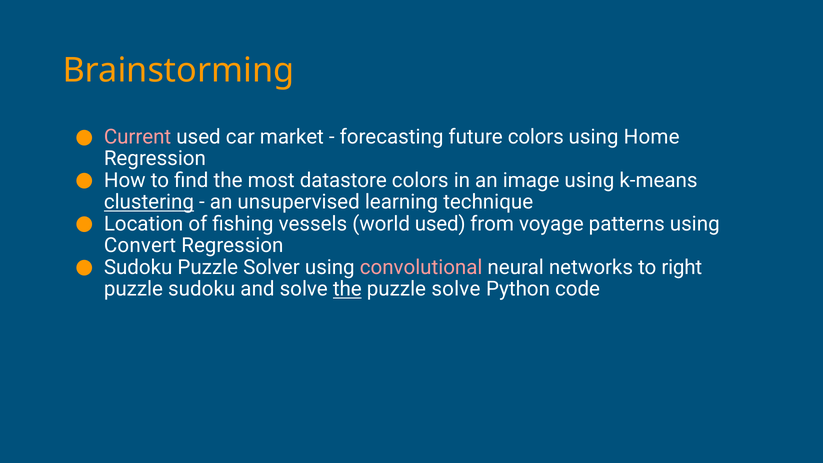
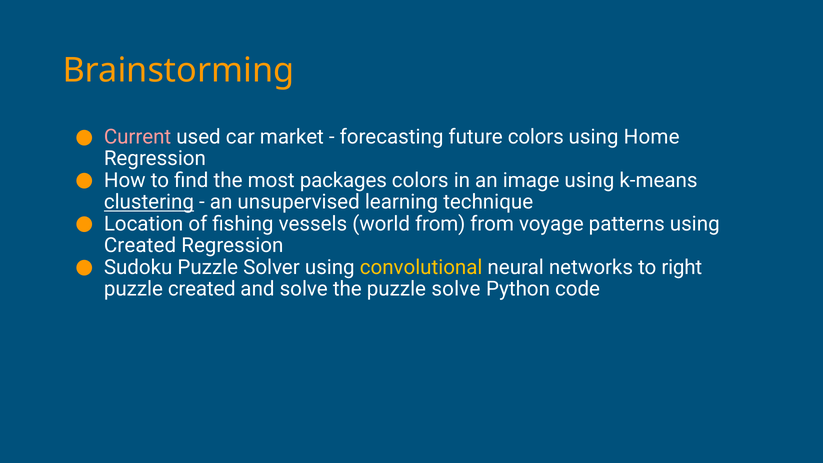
datastore: datastore -> packages (343, 180)
world used: used -> from (440, 224)
Convert: Convert -> Created (140, 246)
convolutional colour: pink -> yellow (421, 267)
puzzle sudoku: sudoku -> created (202, 289)
the underline: present -> none (347, 289)
